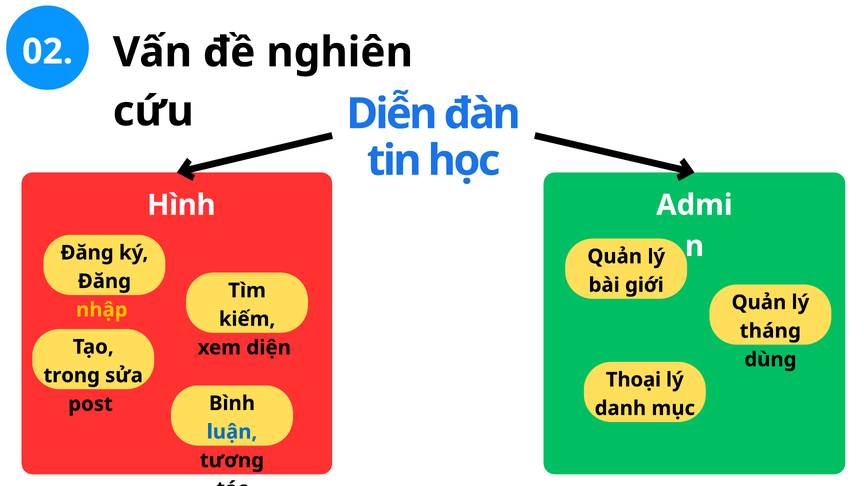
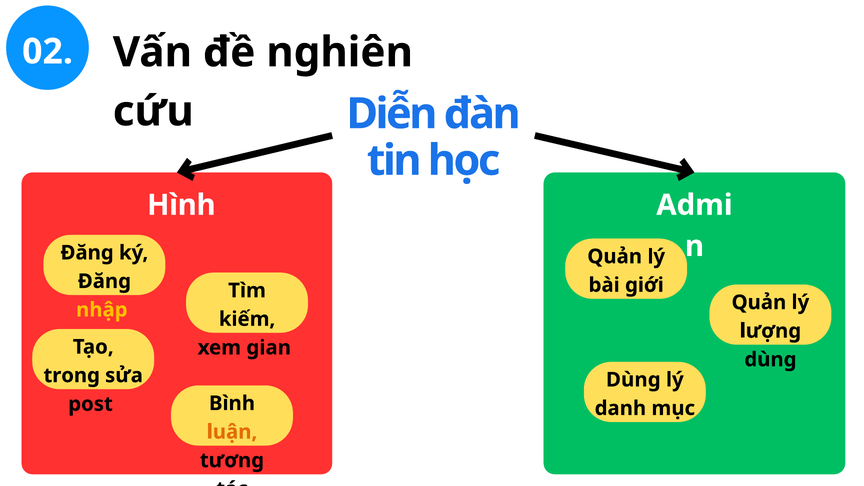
tháng: tháng -> lượng (770, 331)
diện: diện -> gian (269, 348)
Thoại: Thoại -> Dùng (633, 380)
luận colour: blue -> orange (232, 432)
